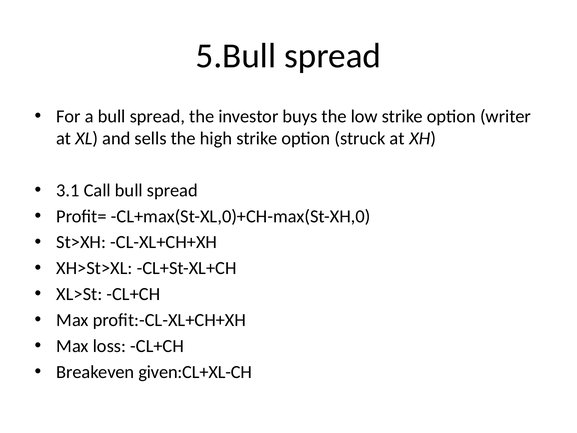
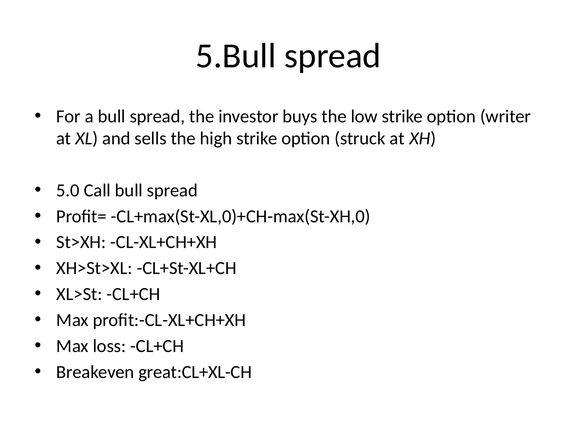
3.1: 3.1 -> 5.0 (68, 190)
given:CL+XL-CH: given:CL+XL-CH -> great:CL+XL-CH (195, 372)
